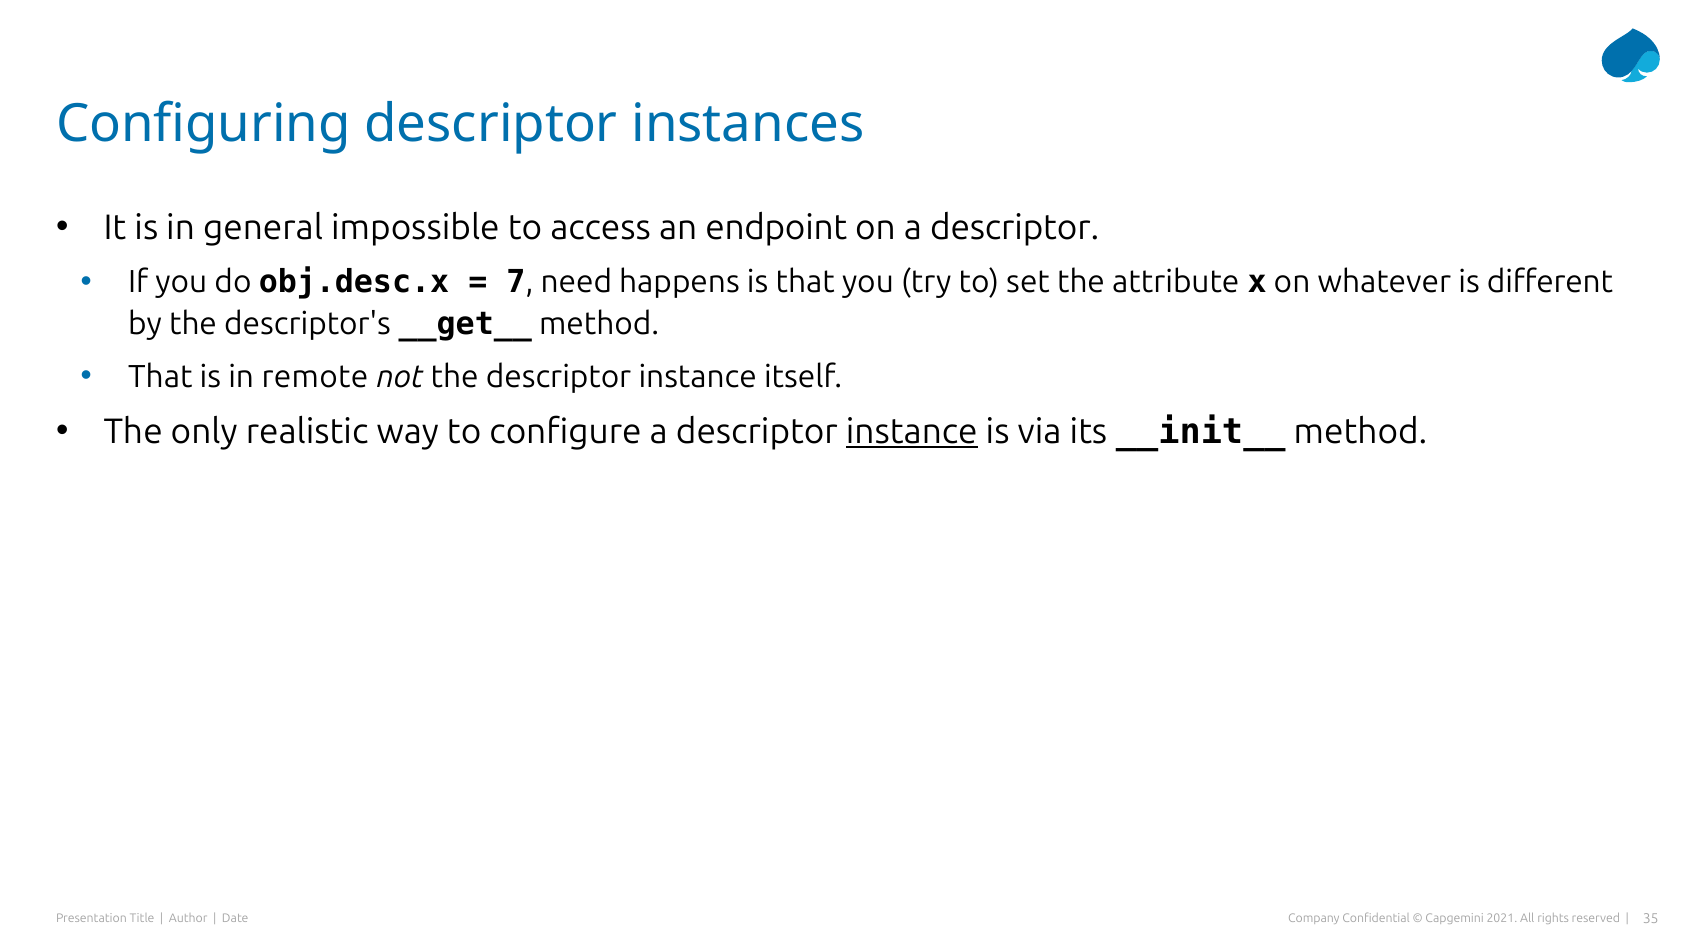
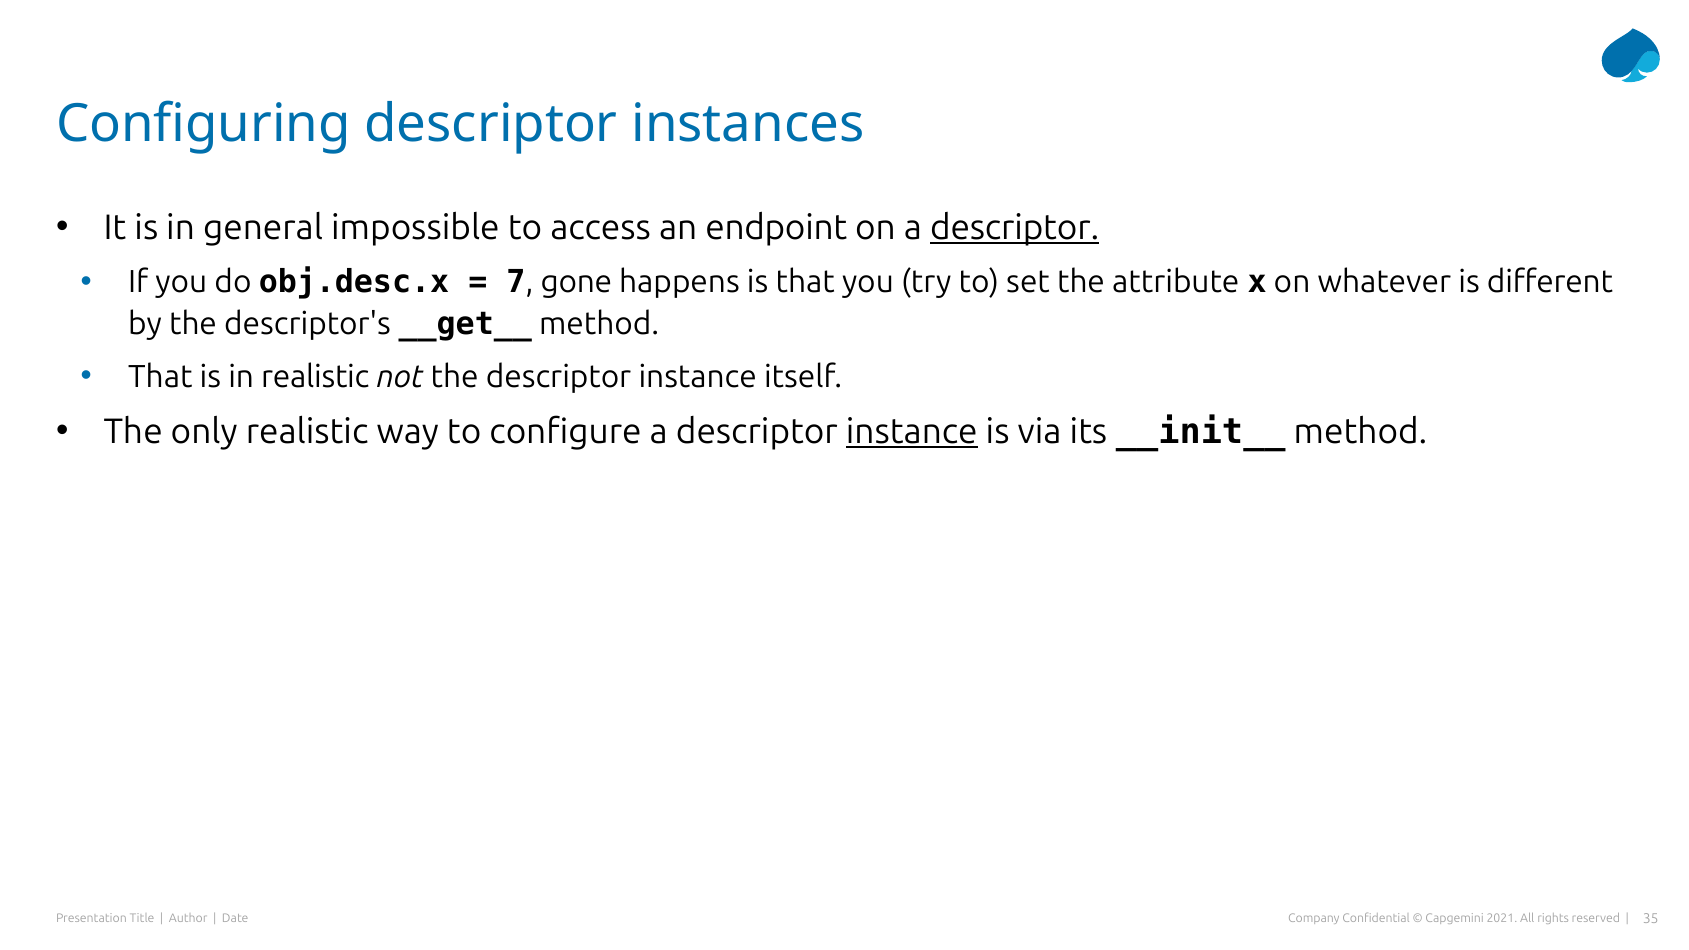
descriptor underline: none -> present (1015, 228)
need: need -> gone (576, 283)
in remote: remote -> realistic (315, 377)
